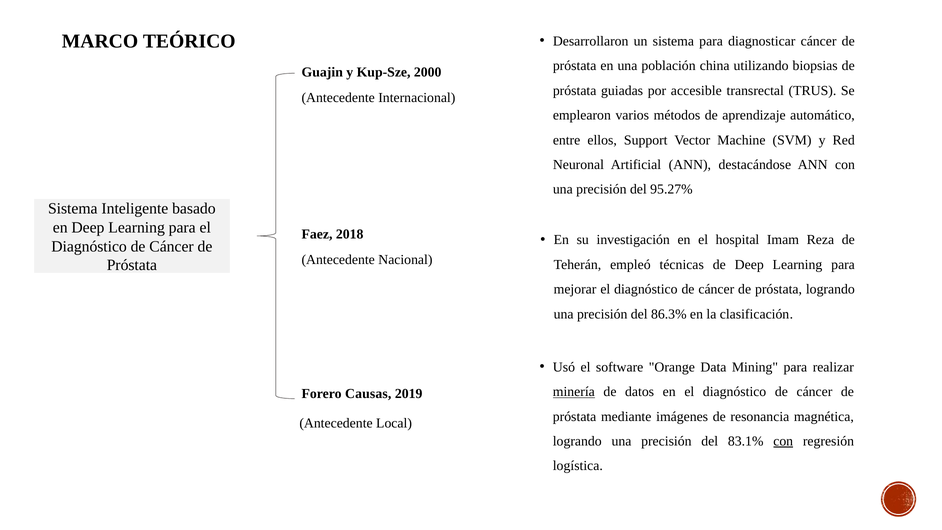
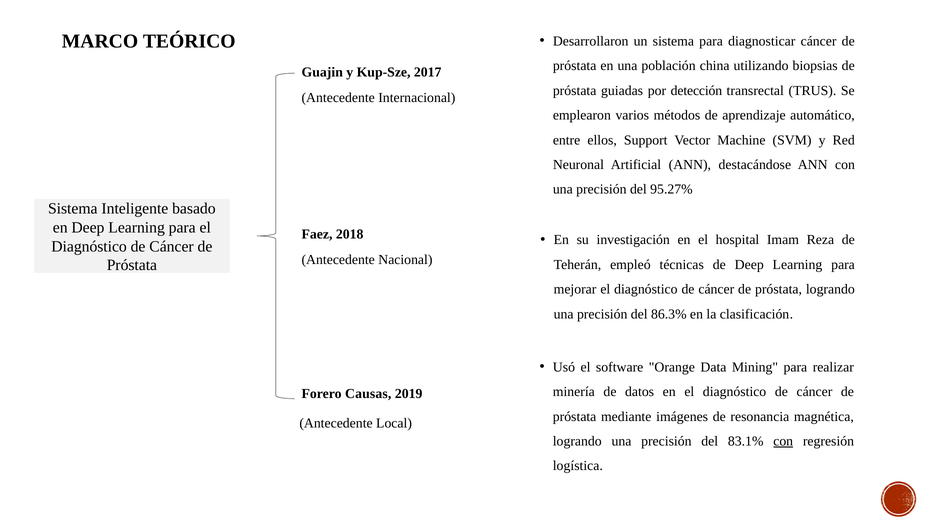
2000: 2000 -> 2017 (428, 72)
accesible: accesible -> detección (696, 91)
minería underline: present -> none (574, 392)
